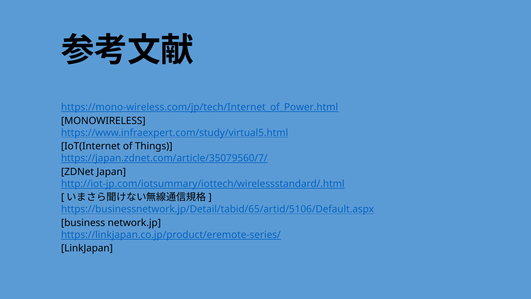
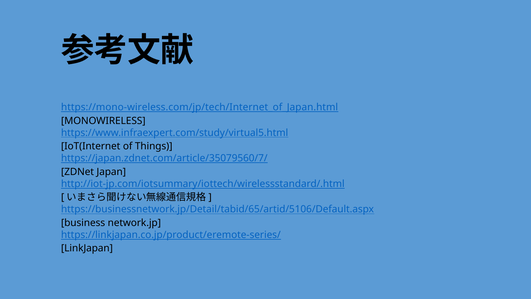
https://mono-wireless.com/jp/tech/Internet_of_Power.html: https://mono-wireless.com/jp/tech/Internet_of_Power.html -> https://mono-wireless.com/jp/tech/Internet_of_Japan.html (200, 107)
